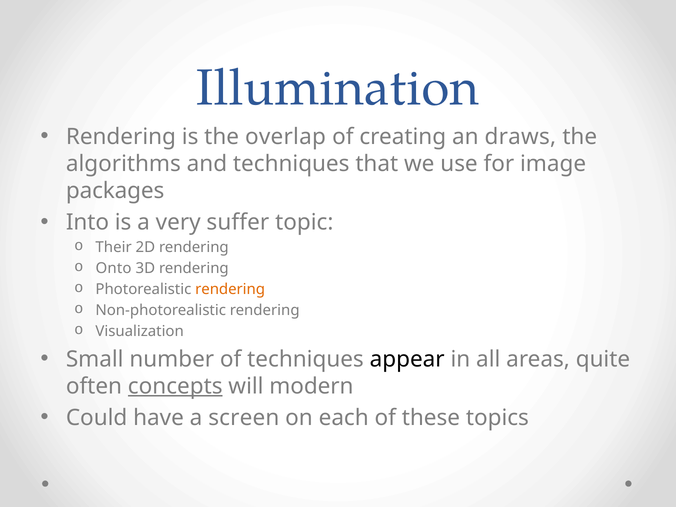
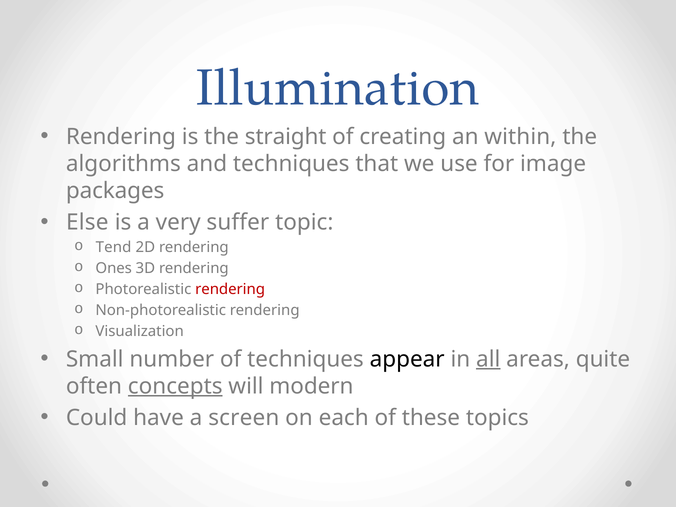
overlap: overlap -> straight (286, 137)
draws: draws -> within (520, 137)
Into: Into -> Else (87, 222)
Their: Their -> Tend (114, 247)
Onto: Onto -> Ones (114, 268)
rendering colour: orange -> red (230, 289)
all underline: none -> present (488, 359)
